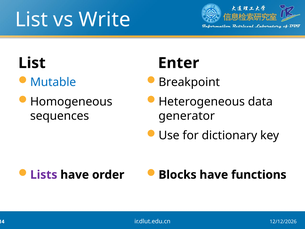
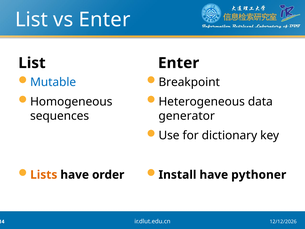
vs Write: Write -> Enter (105, 20)
Lists colour: purple -> orange (44, 175)
Blocks: Blocks -> Install (177, 175)
functions: functions -> pythoner (259, 175)
